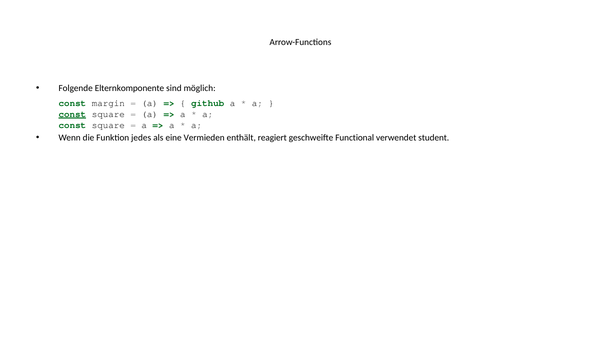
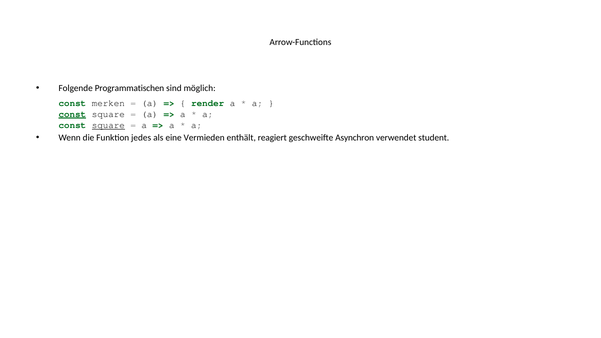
Elternkomponente: Elternkomponente -> Programmatischen (130, 88)
margin: margin -> merken (108, 103)
github: github -> render (208, 103)
square underline: none -> present (108, 125)
Functional: Functional -> Asynchron (355, 138)
